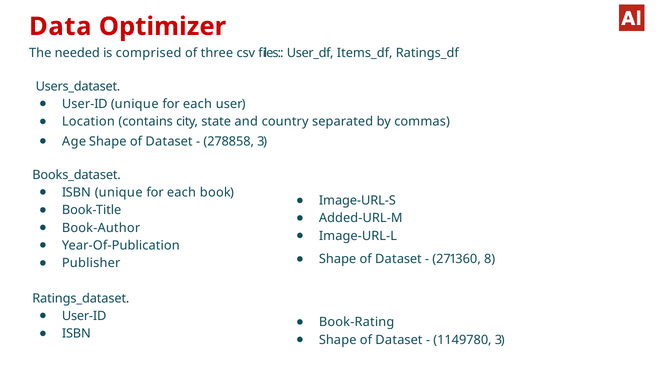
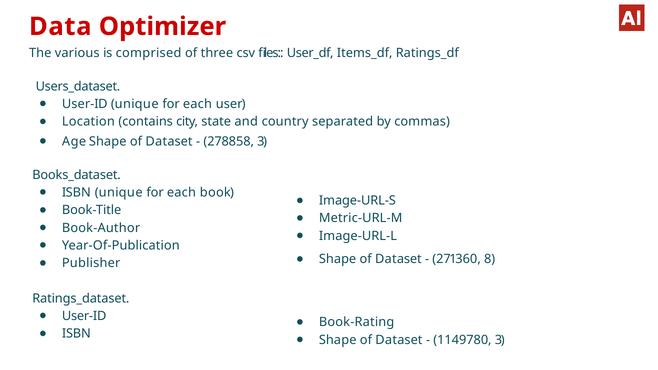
needed: needed -> various (77, 53)
Added-URL-M: Added-URL-M -> Metric-URL-M (361, 218)
